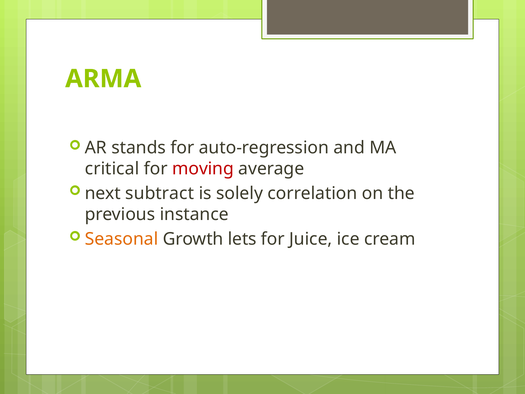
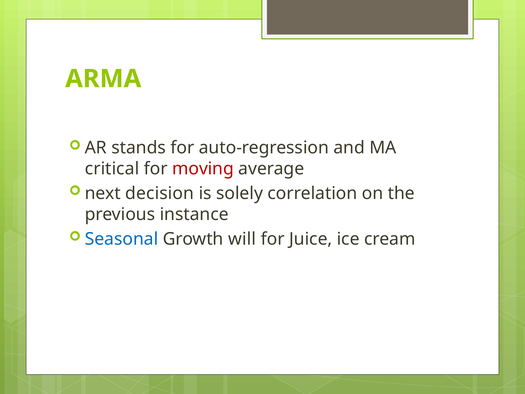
subtract: subtract -> decision (160, 193)
Seasonal colour: orange -> blue (122, 239)
lets: lets -> will (242, 239)
